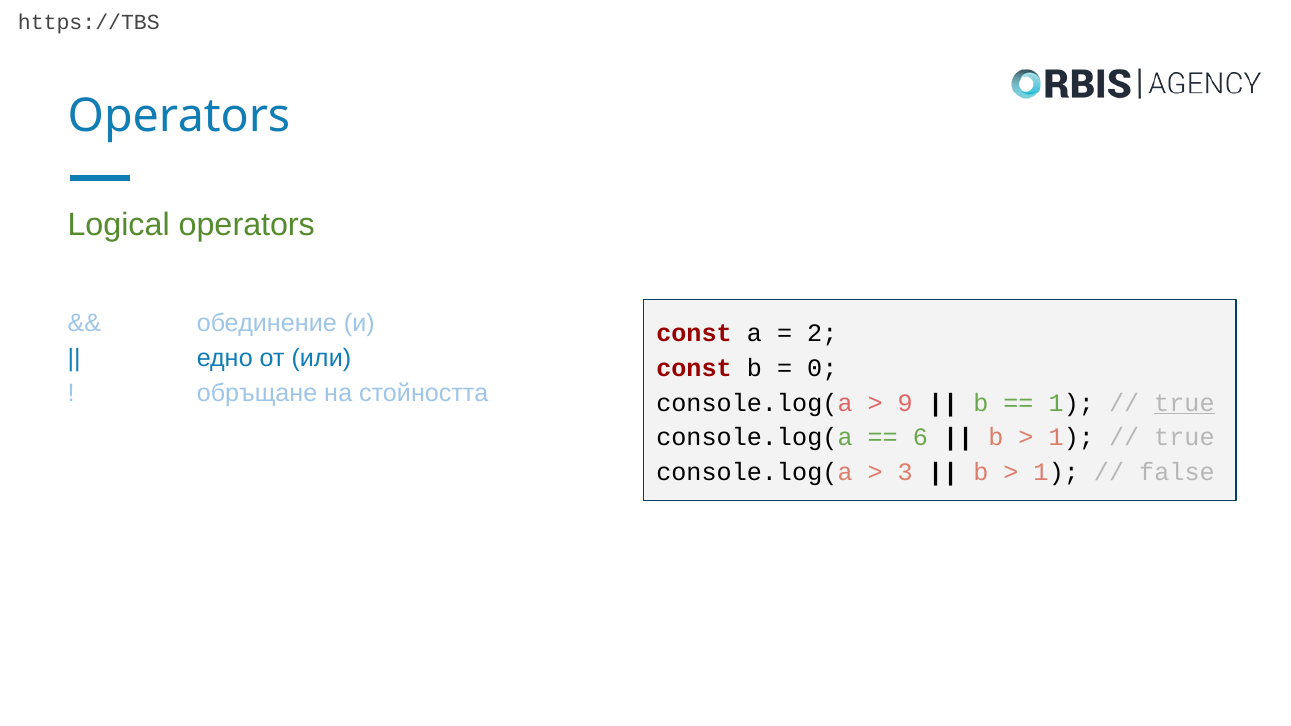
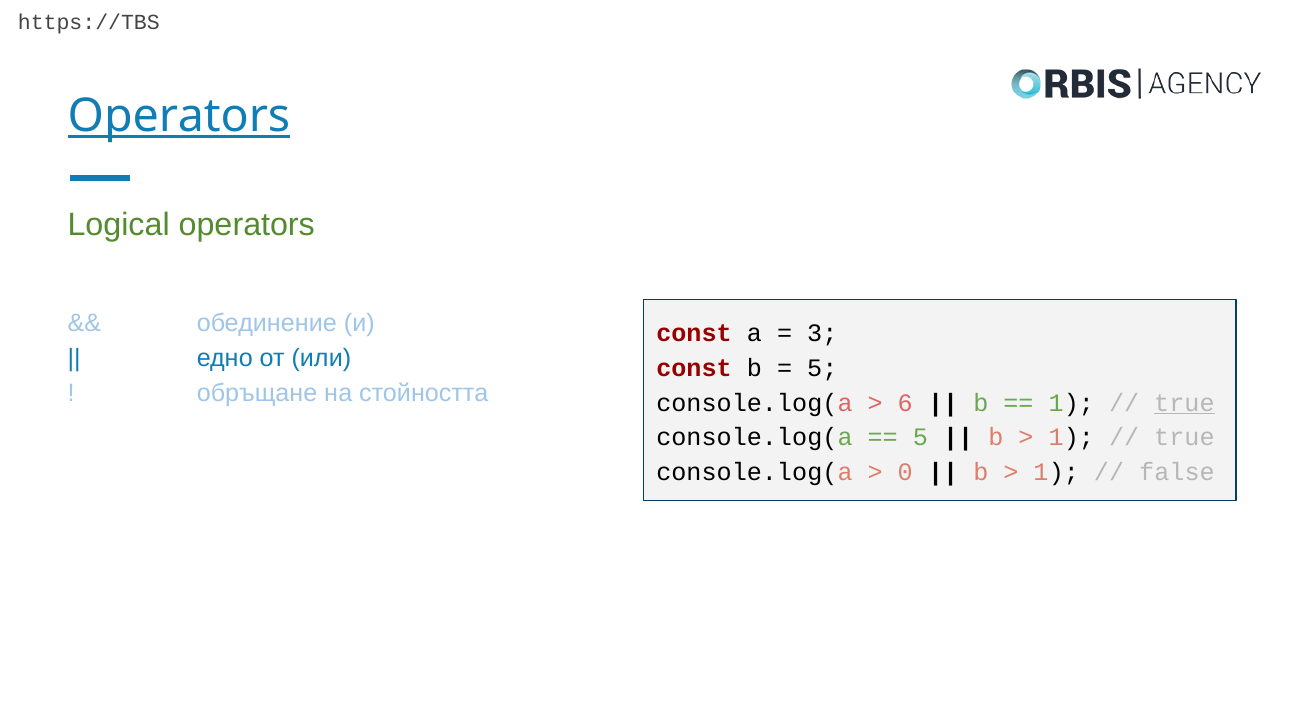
Operators underline: none -> present (179, 116)
2: 2 -> 3 (822, 334)
0: 0 -> 5 (822, 368)
9: 9 -> 6 (905, 403)
6: 6 -> 5 (921, 438)
3: 3 -> 0 (905, 472)
